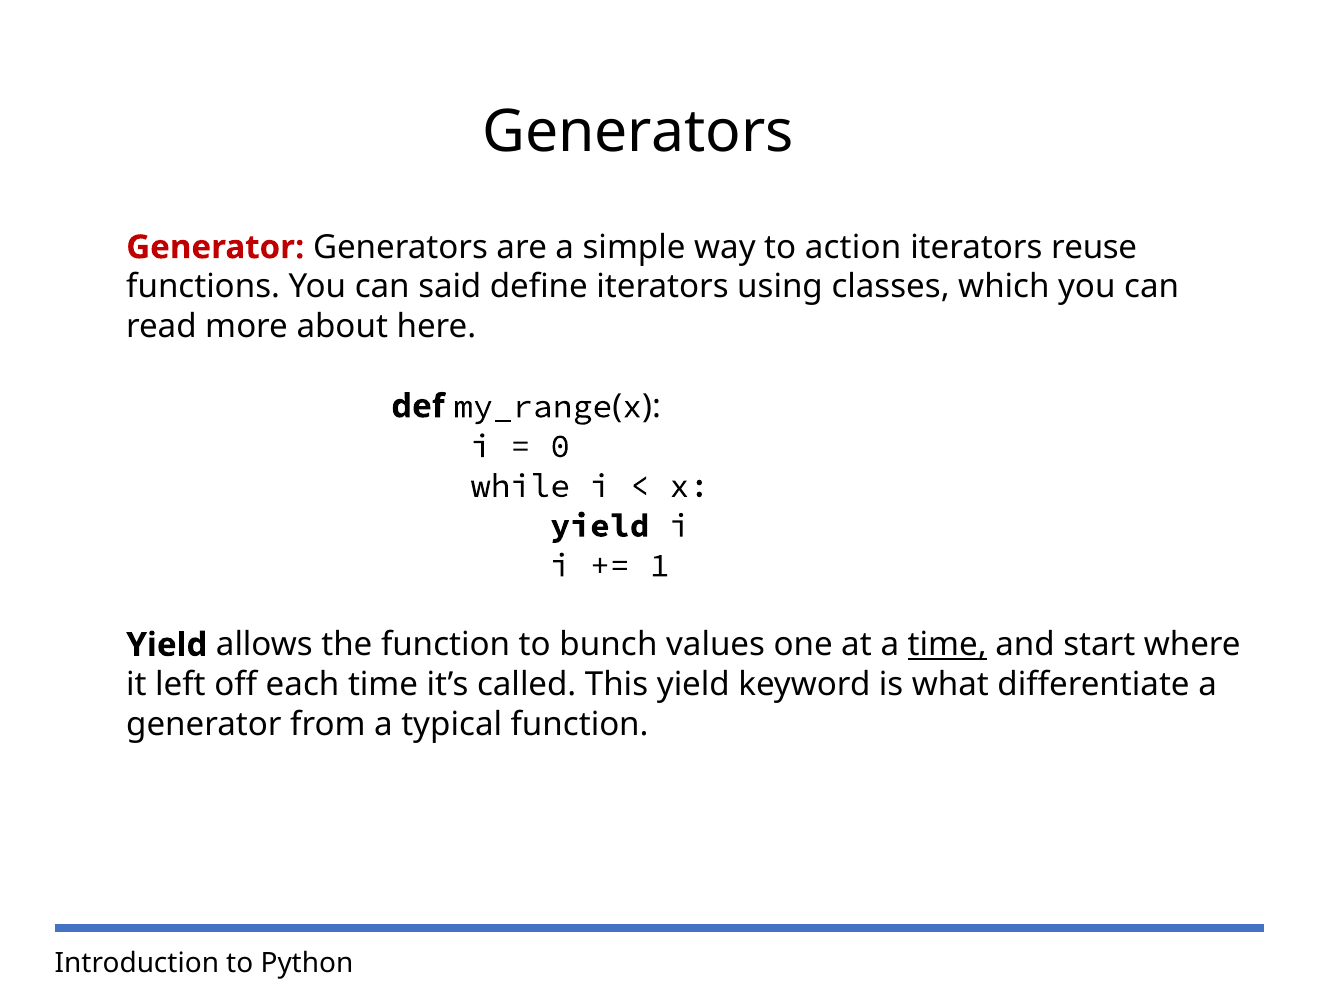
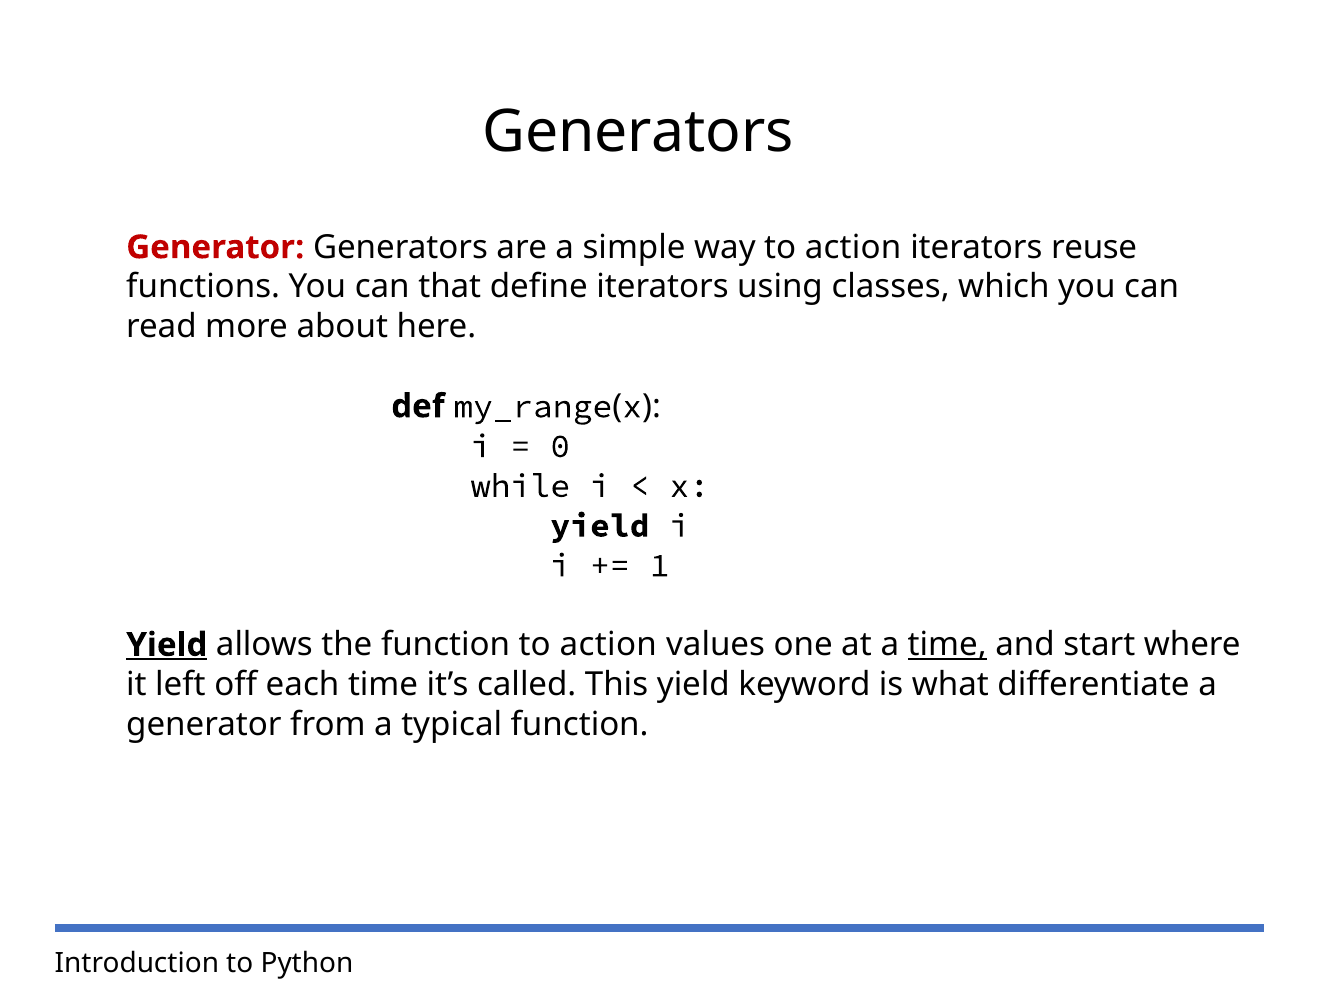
said: said -> that (450, 287)
Yield underline: none -> present (167, 645)
function to bunch: bunch -> action (608, 645)
